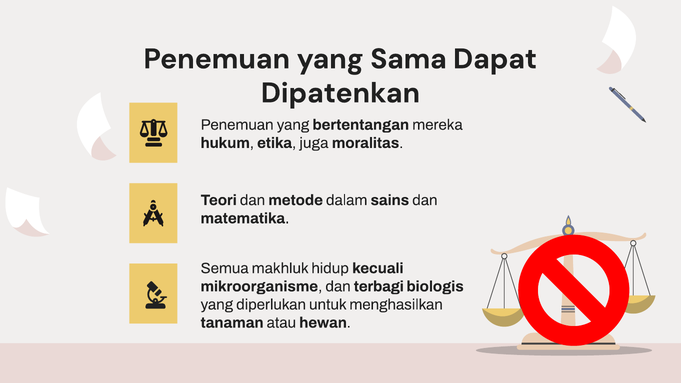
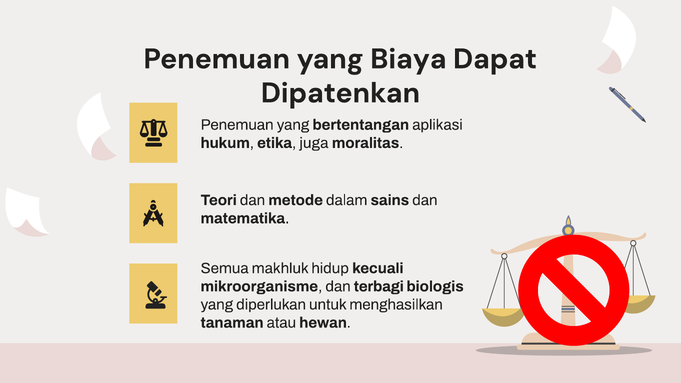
Sama: Sama -> Biaya (408, 59)
mereka: mereka -> aplikasi (437, 125)
